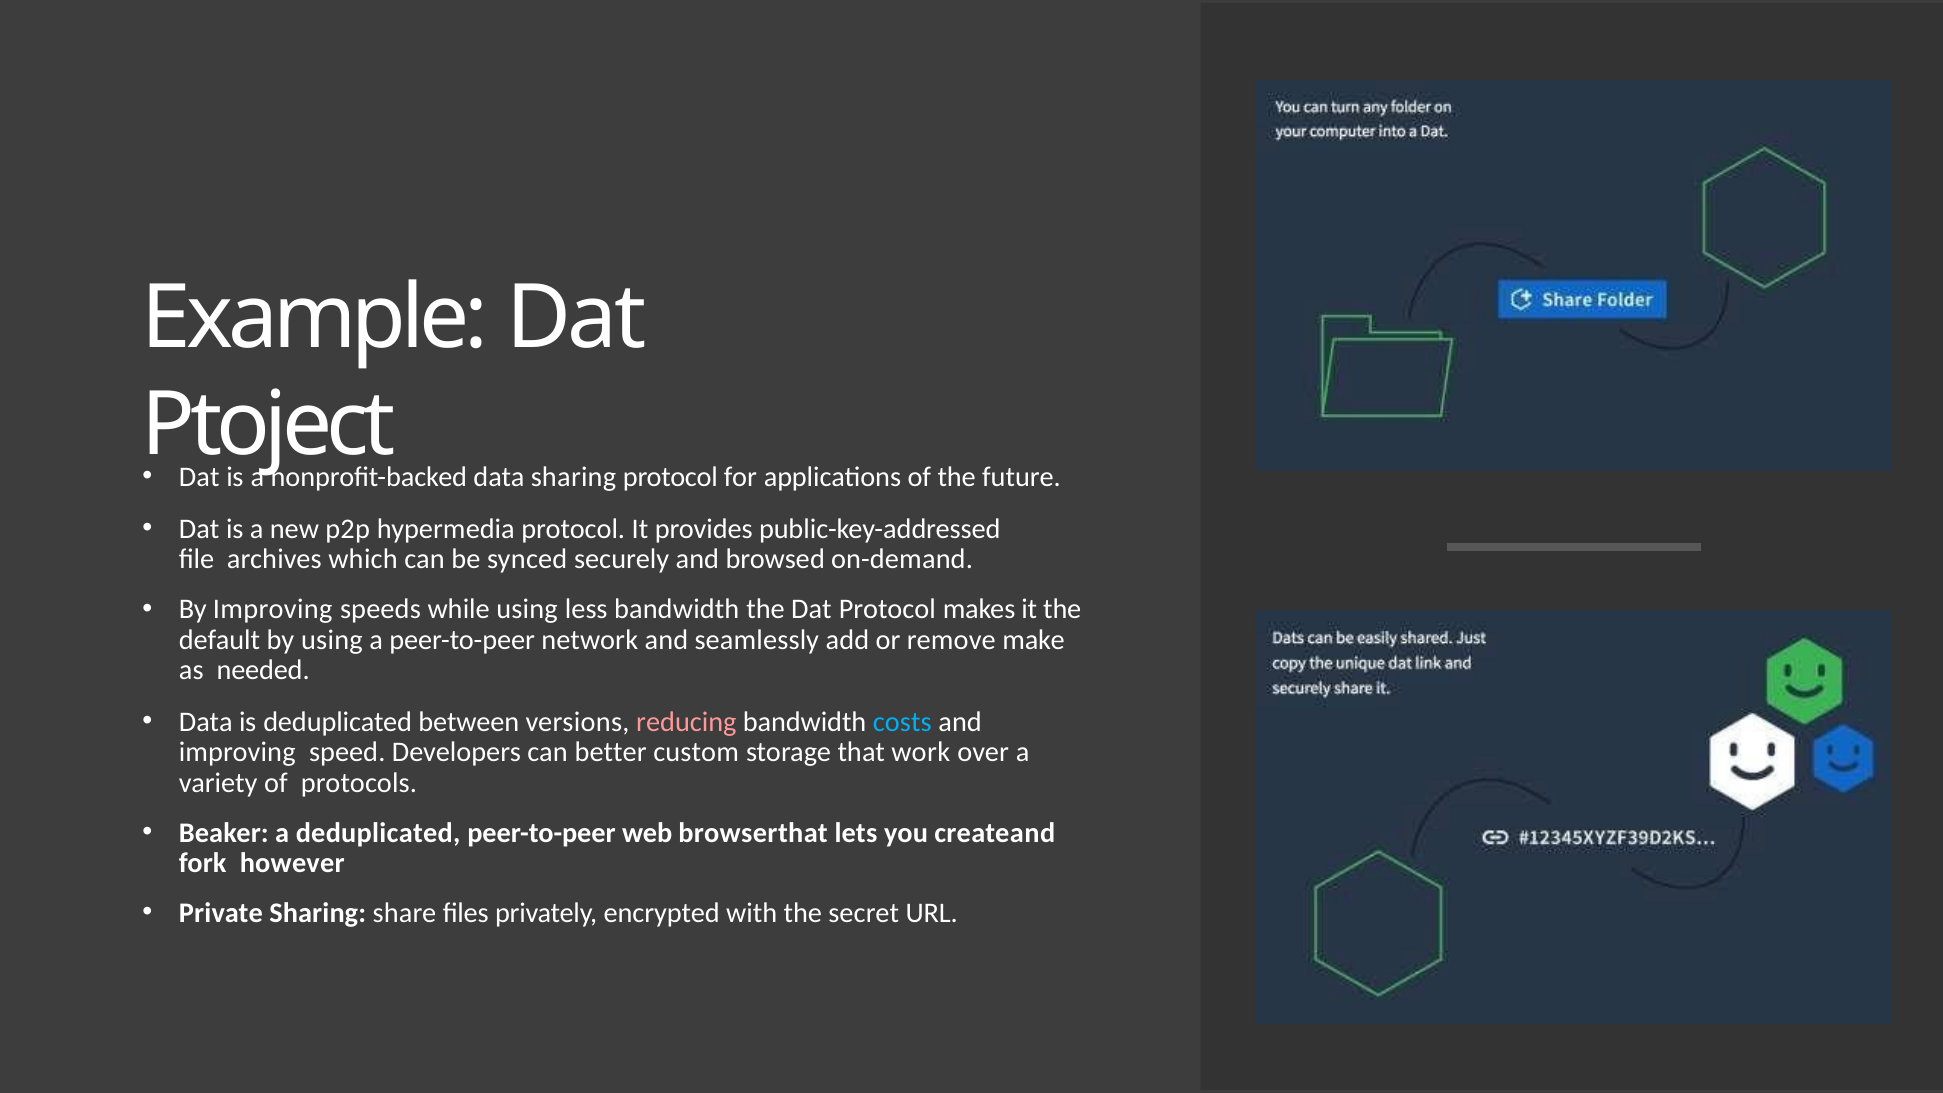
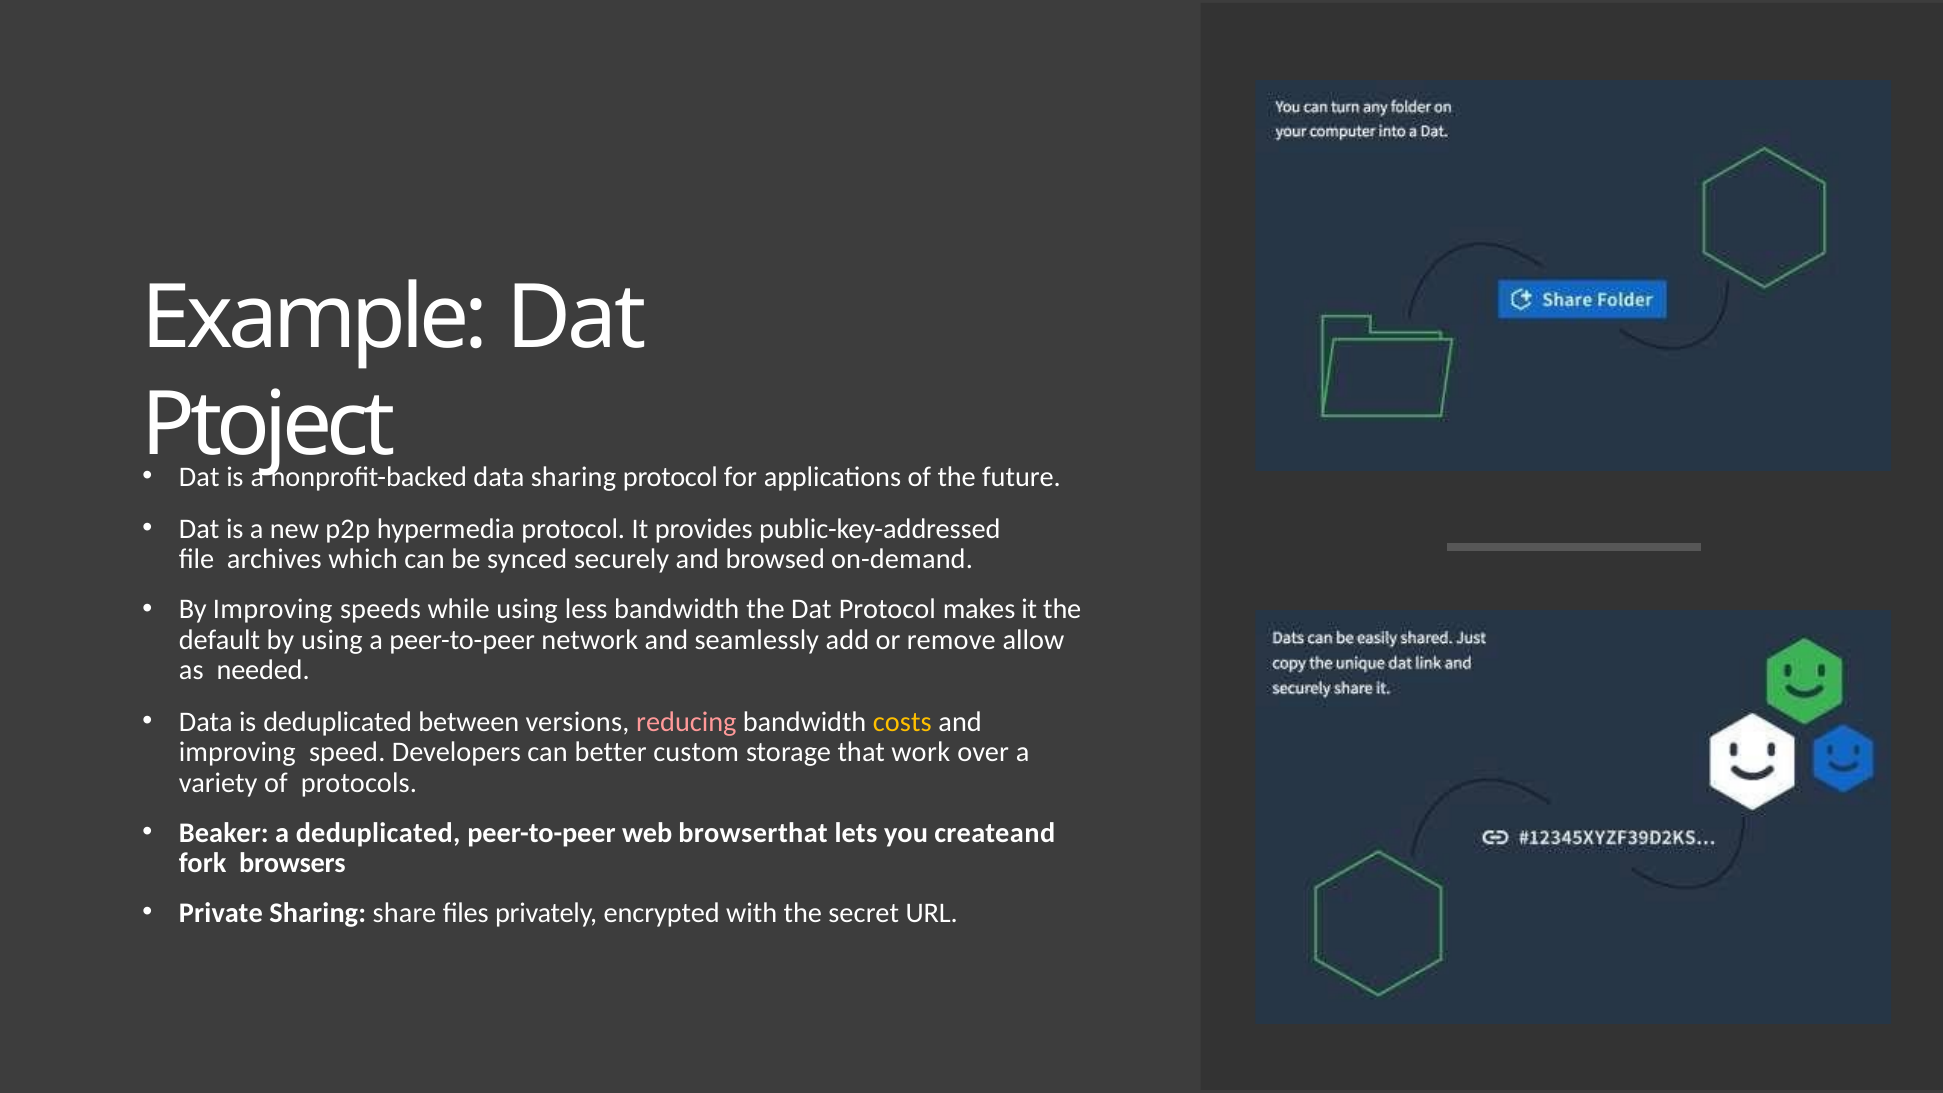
make: make -> allow (1033, 640)
costs colour: light blue -> yellow (902, 722)
however: however -> browsers (292, 863)
